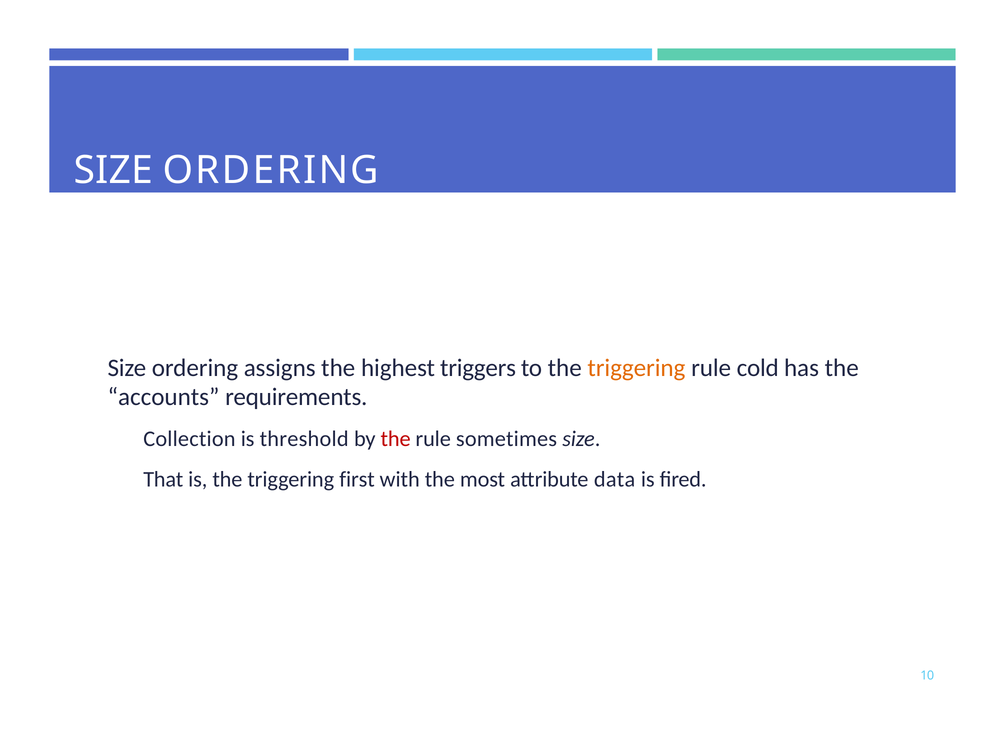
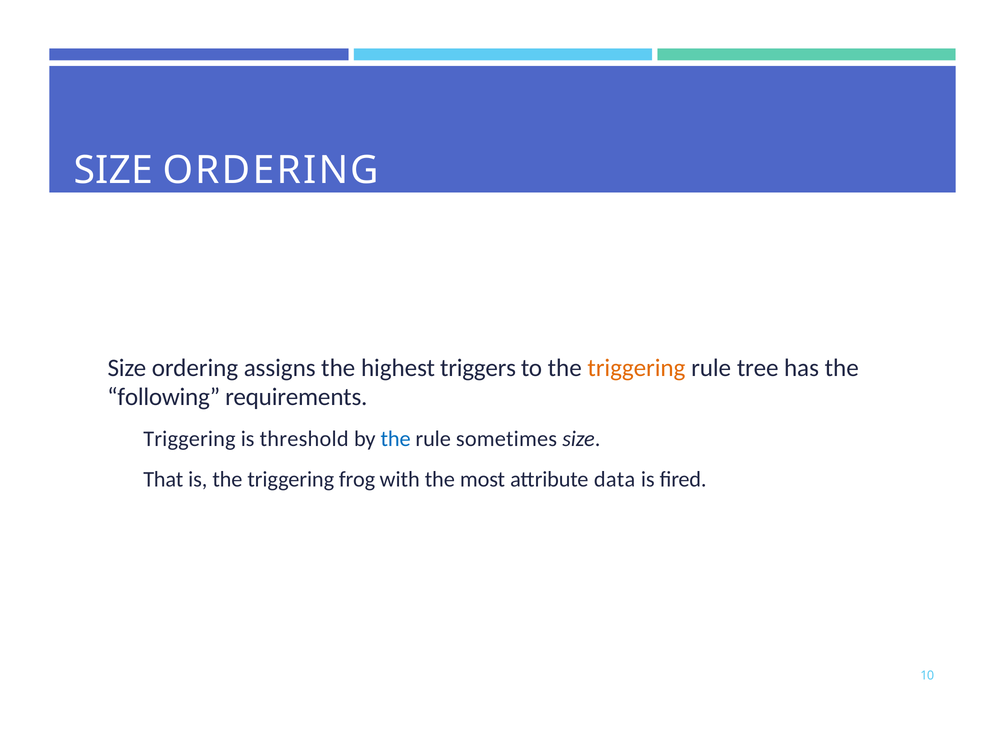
cold: cold -> tree (758, 368)
accounts: accounts -> following (164, 397)
Collection: Collection -> Triggering (189, 439)
the colour: red -> blue (396, 439)
first: first -> frog (357, 480)
